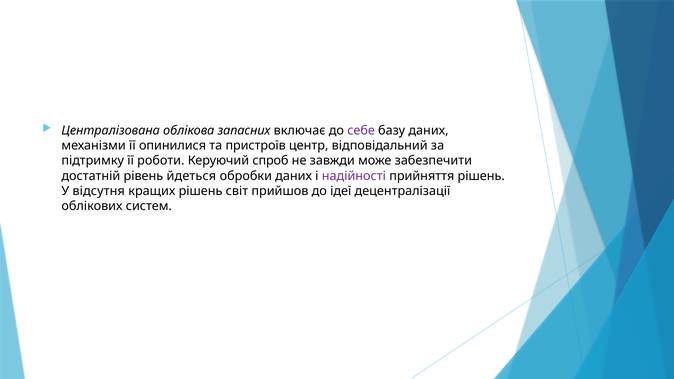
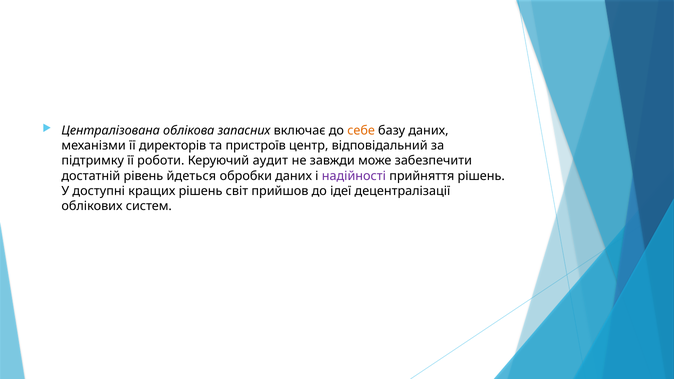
себе colour: purple -> orange (361, 130)
опинилися: опинилися -> директорів (173, 146)
спроб: спроб -> аудит (270, 161)
відсутня: відсутня -> доступні (99, 191)
